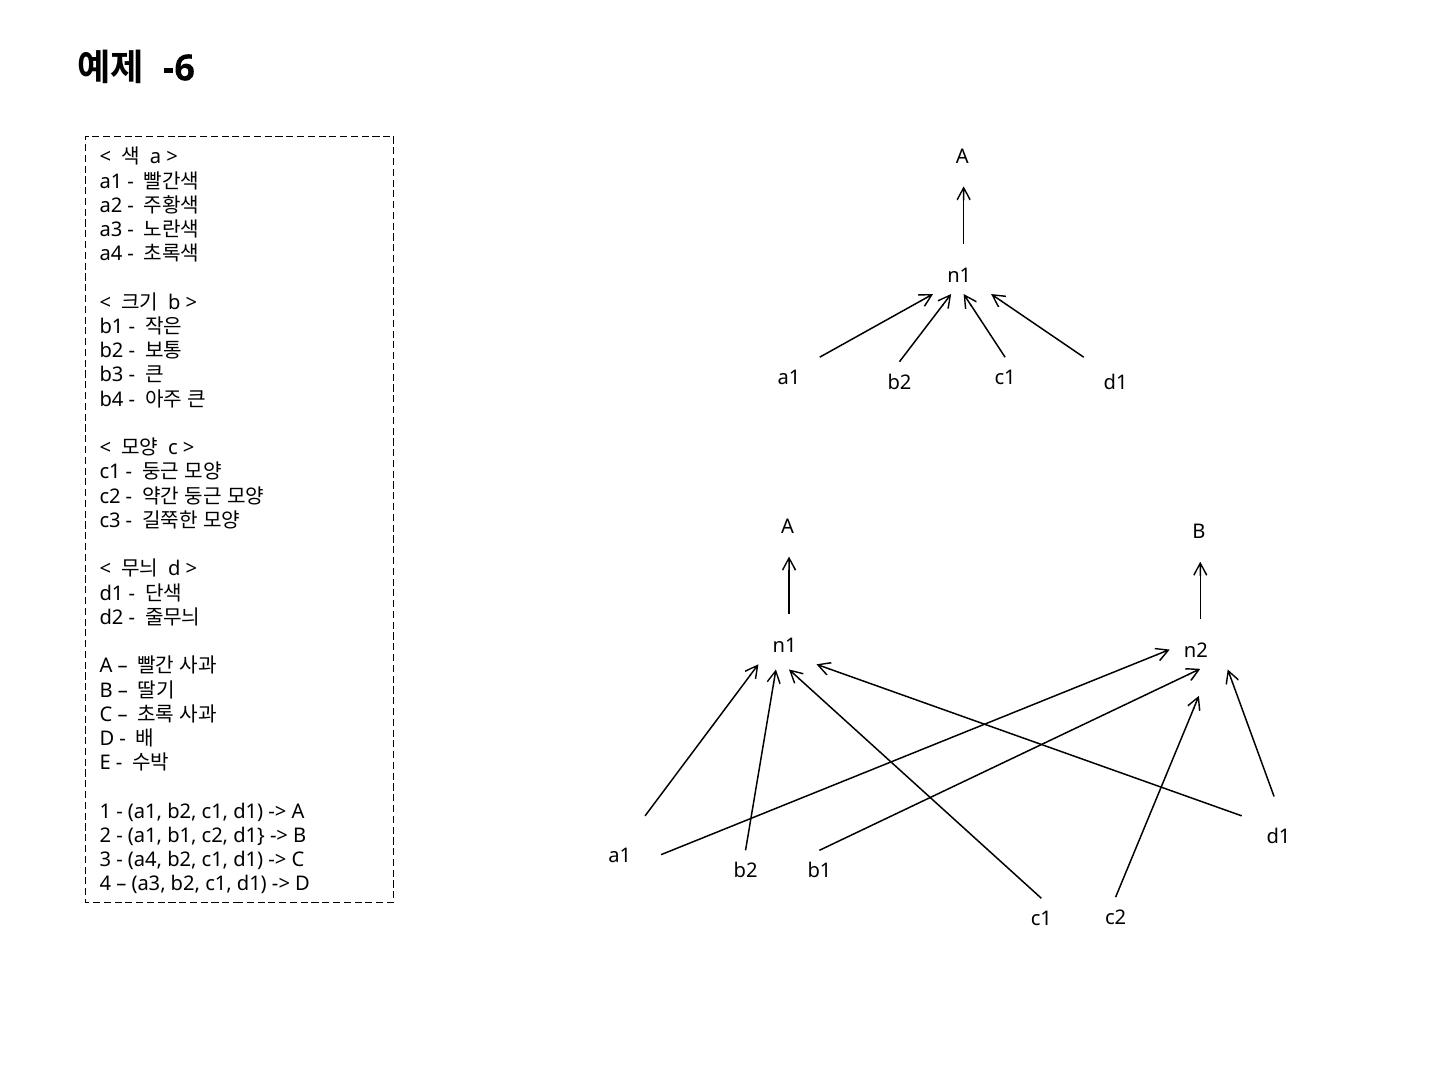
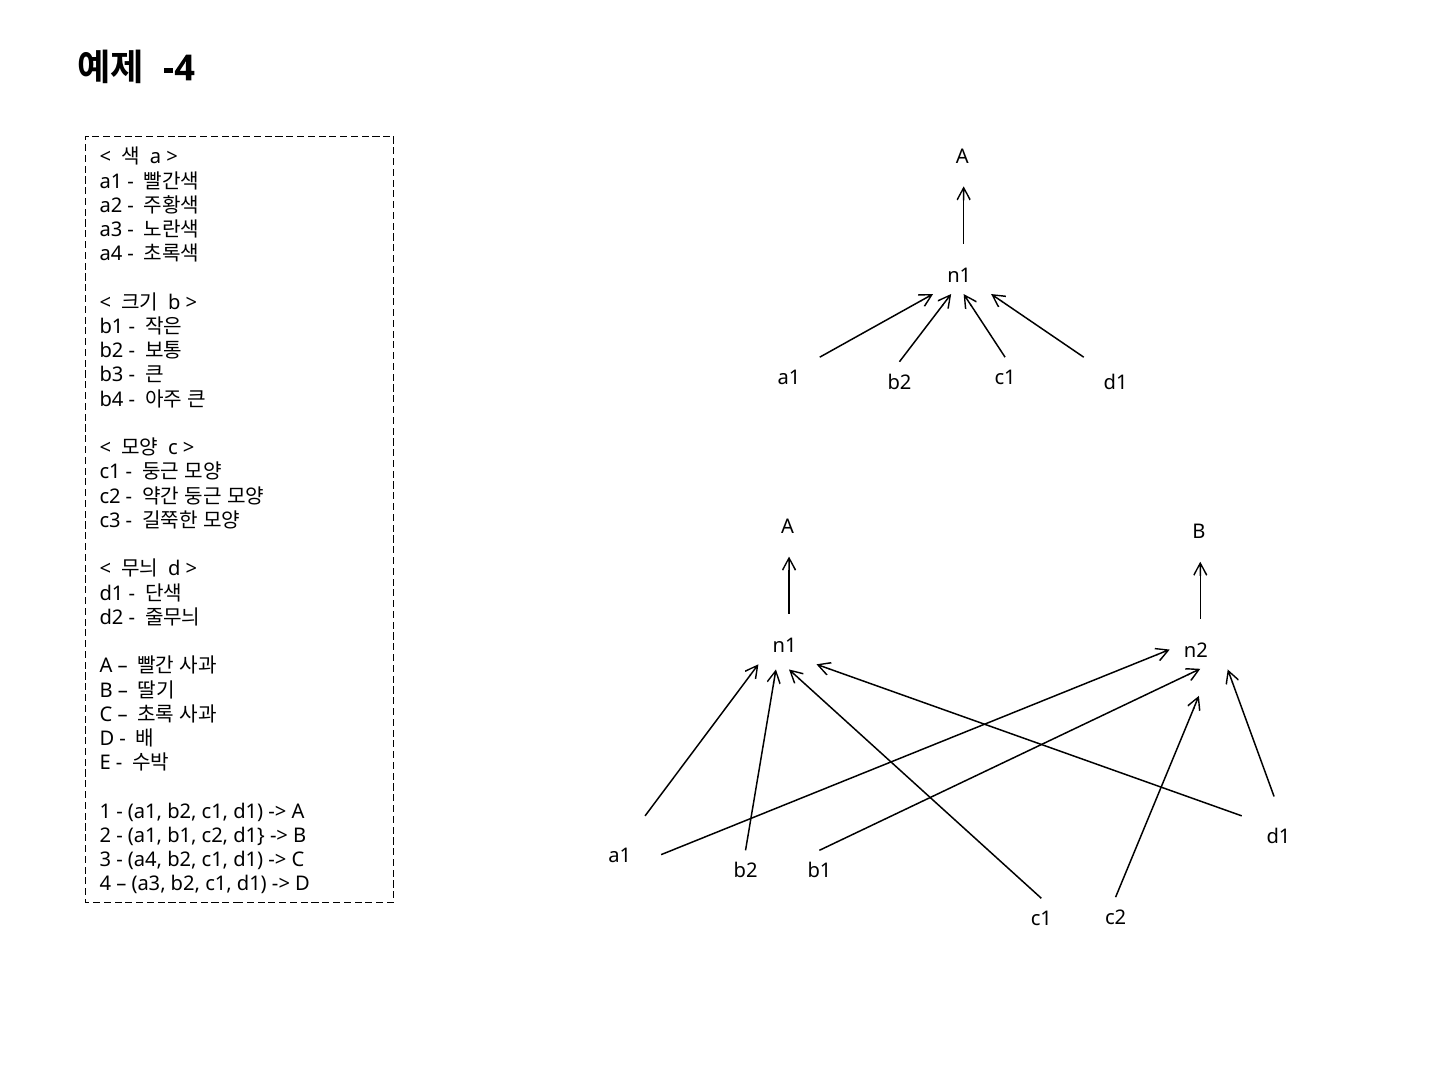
-6: -6 -> -4 (179, 68)
